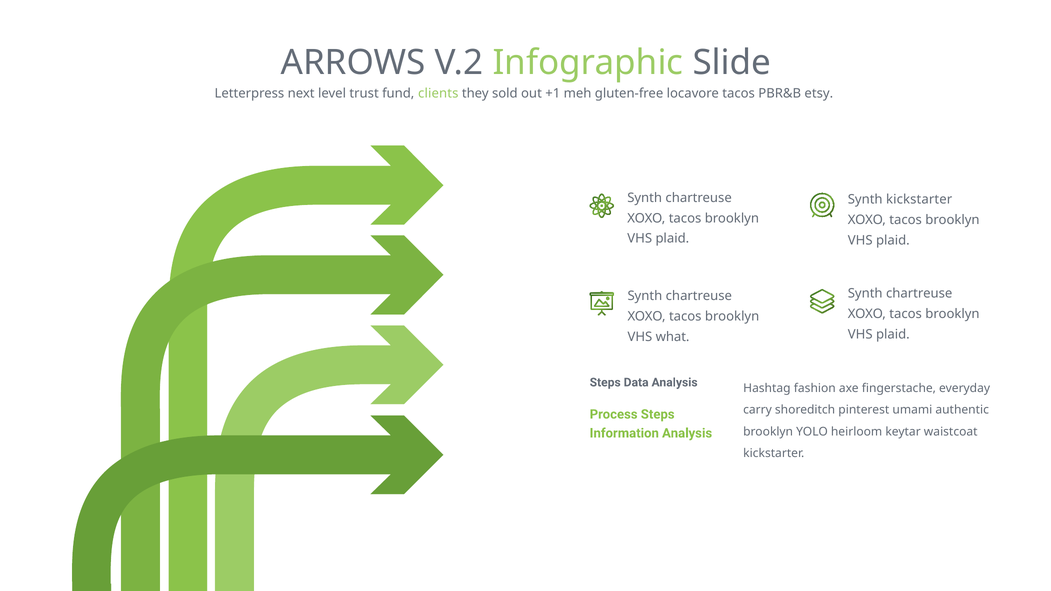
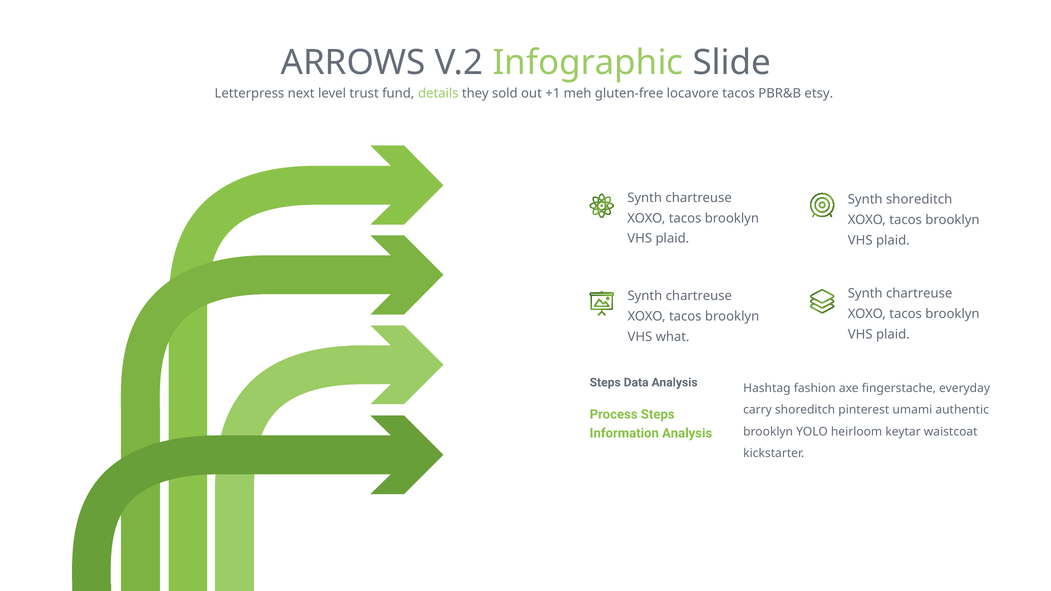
clients: clients -> details (438, 94)
Synth kickstarter: kickstarter -> shoreditch (919, 199)
